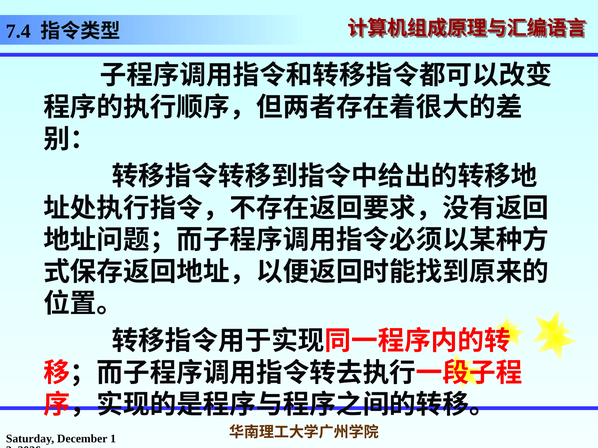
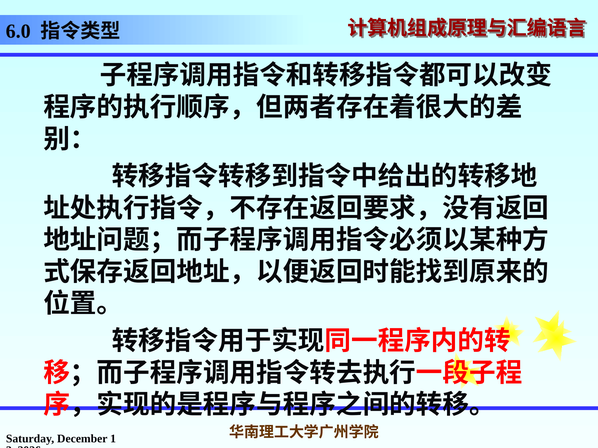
7.4: 7.4 -> 6.0 (18, 31)
